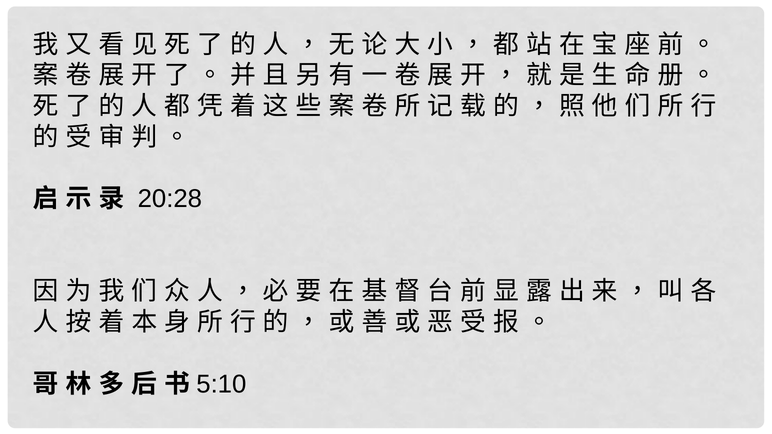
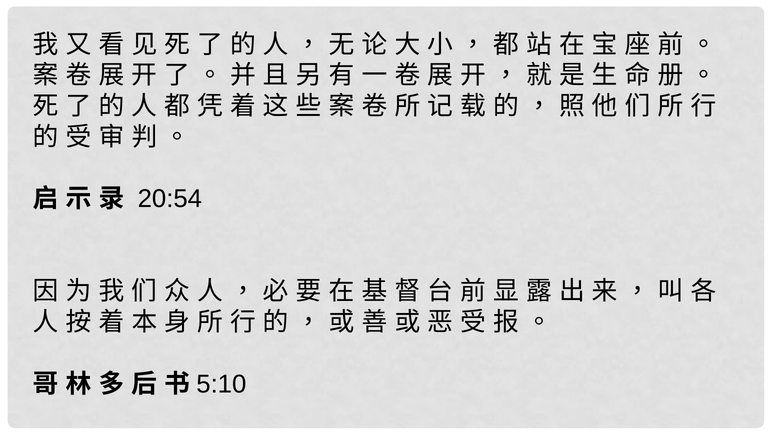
20:28: 20:28 -> 20:54 (170, 199)
